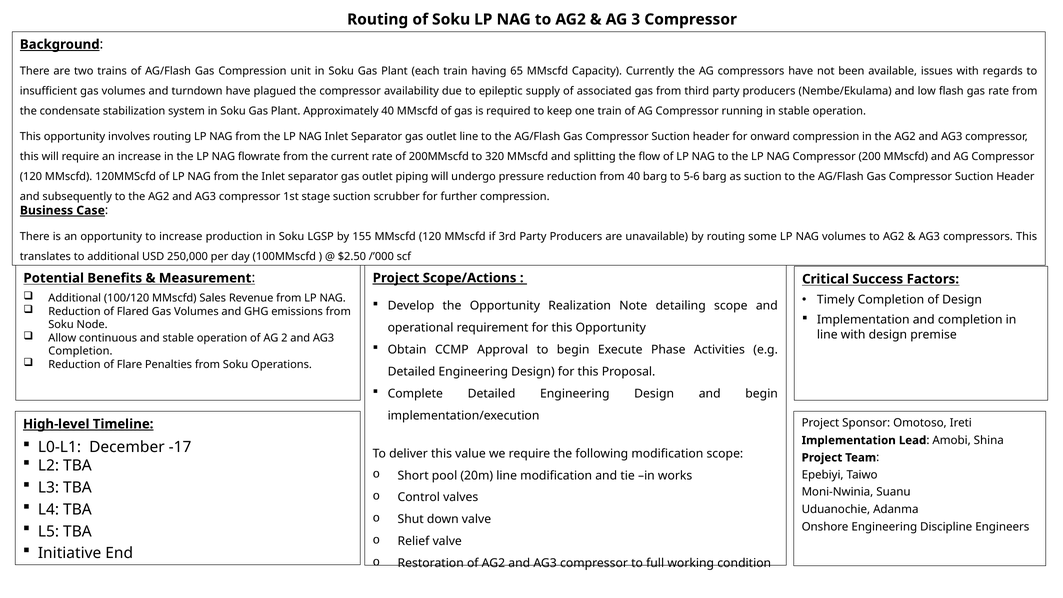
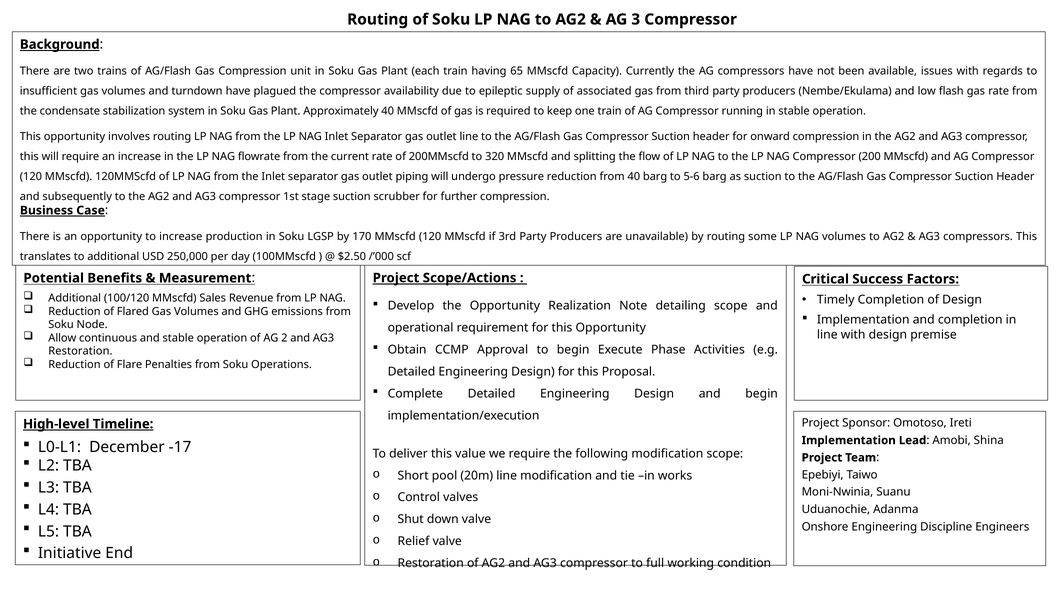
155: 155 -> 170 (362, 236)
Completion: Completion -> Restoration (80, 351)
